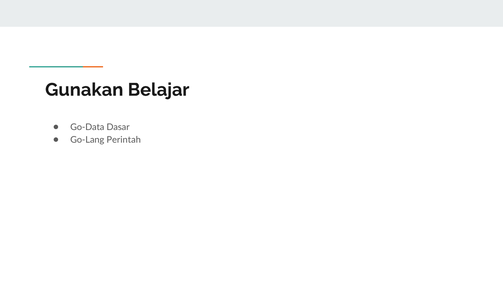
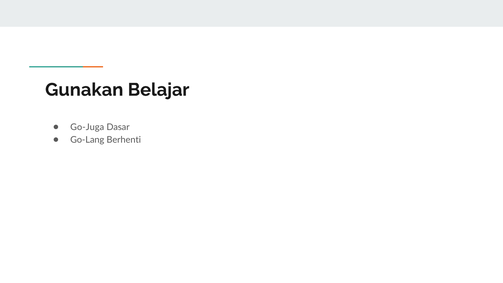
Go-Data: Go-Data -> Go-Juga (87, 127)
Perintah: Perintah -> Berhenti (124, 140)
